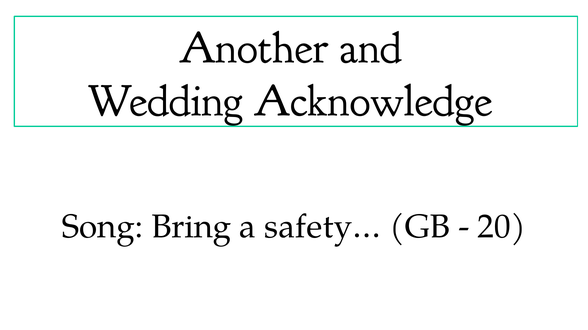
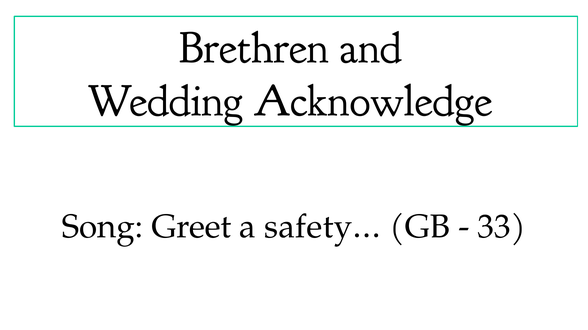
Another: Another -> Brethren (254, 48)
Bring: Bring -> Greet (191, 227)
20: 20 -> 33 (502, 227)
